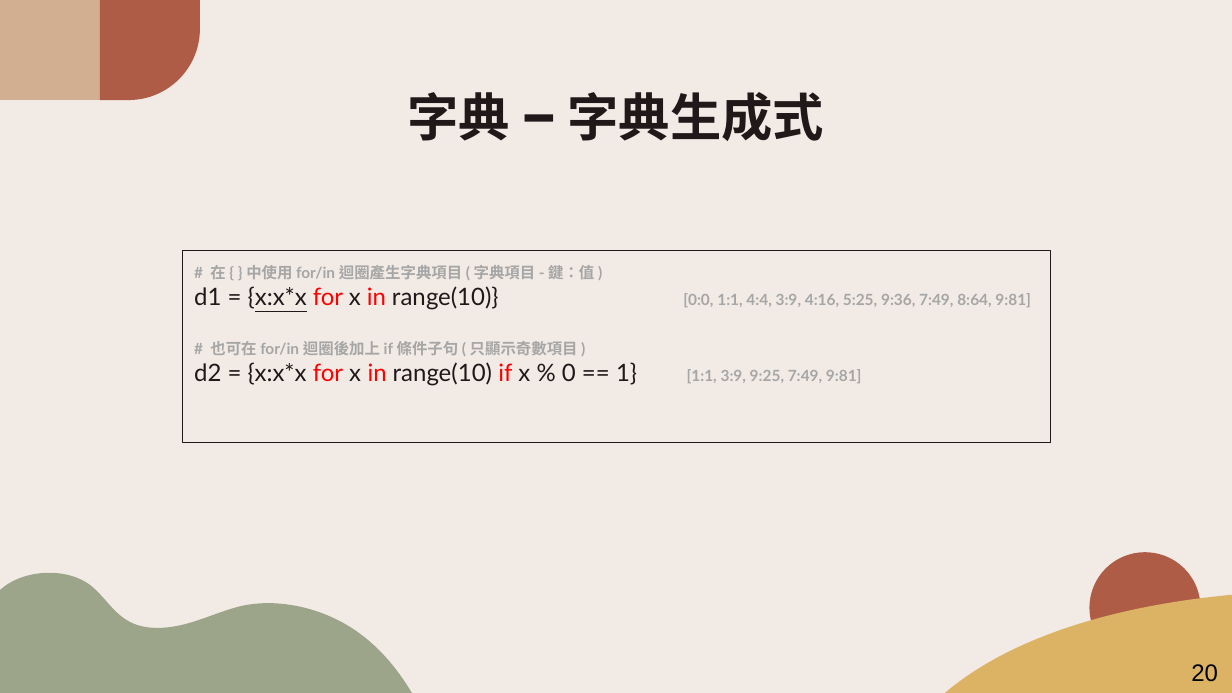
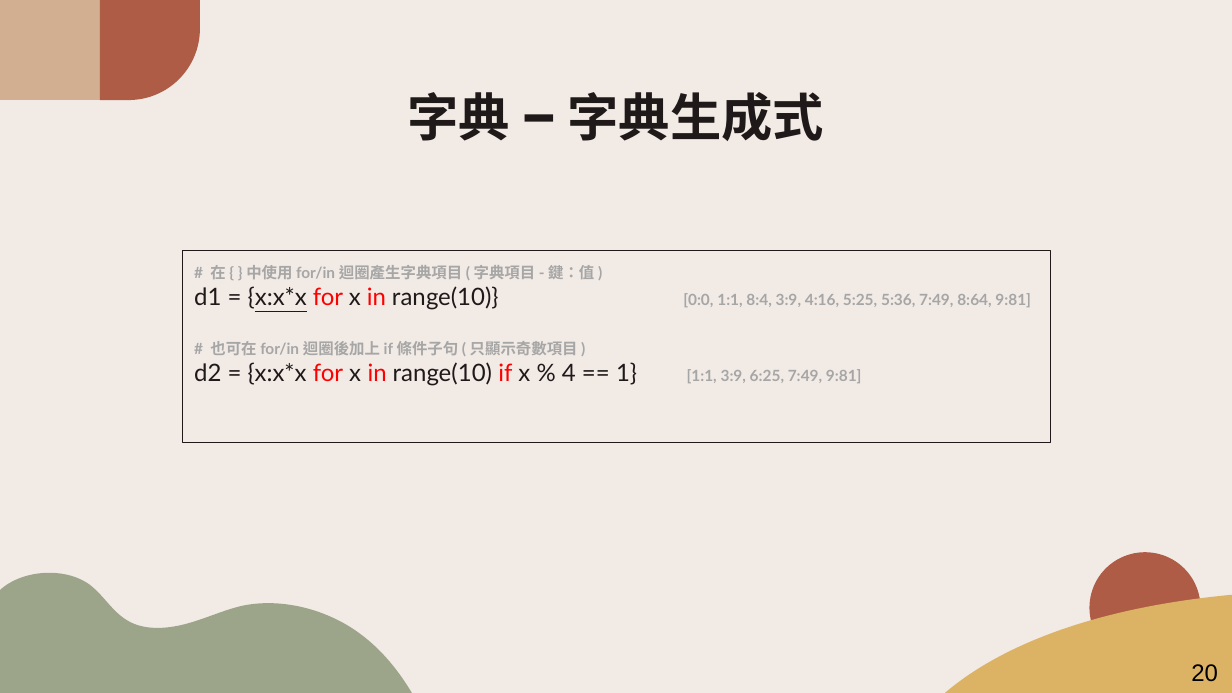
4:4: 4:4 -> 8:4 (759, 300)
9:36: 9:36 -> 5:36 (898, 300)
0: 0 -> 4 (569, 373)
9:25: 9:25 -> 6:25 (767, 376)
